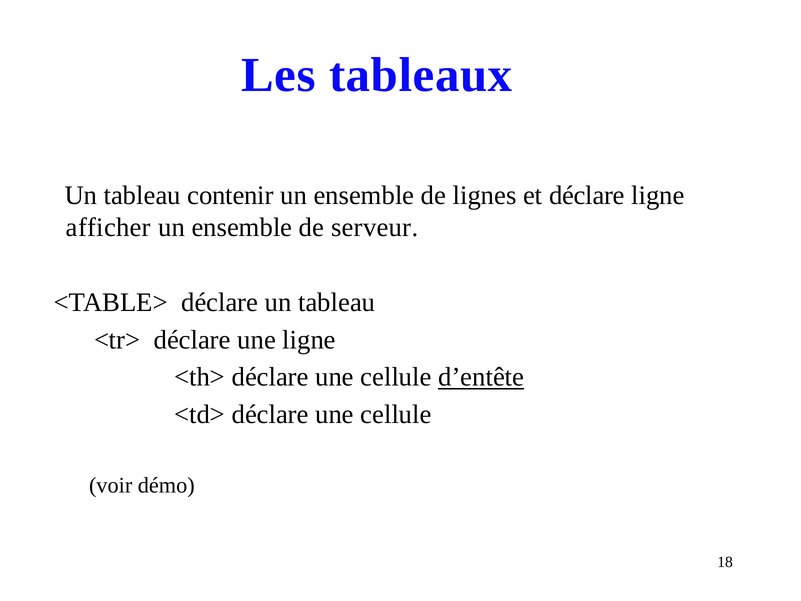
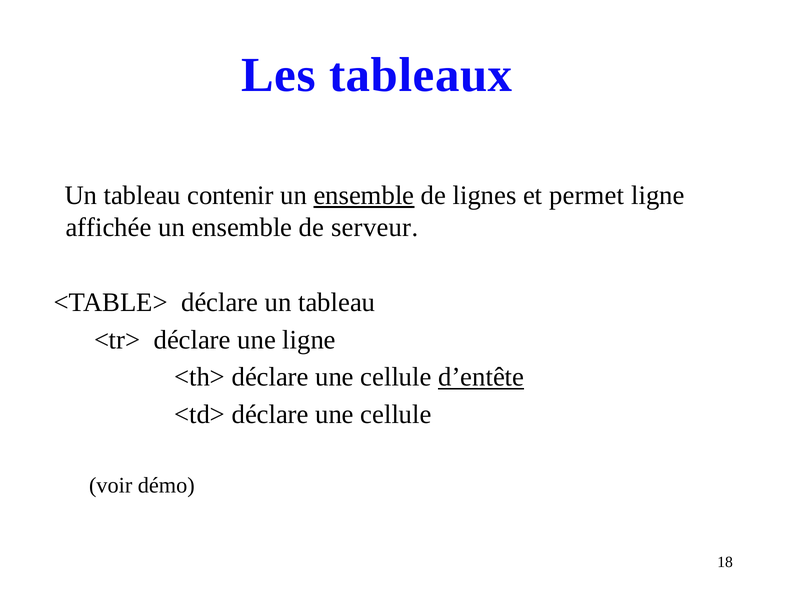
ensemble underline: none -> present (364, 195)
et déclare: déclare -> permet (587, 195)
afficher: afficher -> affichée (108, 227)
